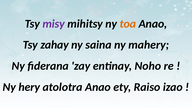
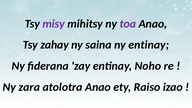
toa colour: orange -> purple (128, 24)
ny mahery: mahery -> entinay (149, 45)
hery: hery -> zara (29, 87)
